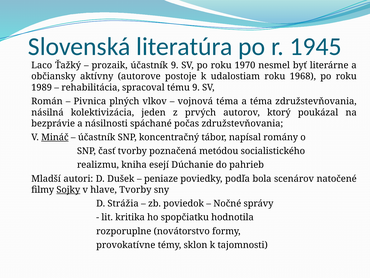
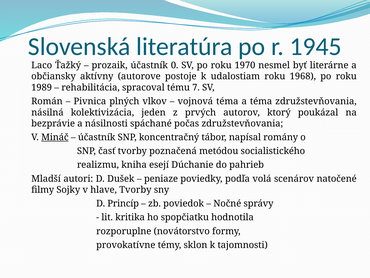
účastník 9: 9 -> 0 (175, 65)
tému 9: 9 -> 7 (196, 87)
bola: bola -> volá (262, 178)
Sojky underline: present -> none (68, 190)
Strážia: Strážia -> Princíp (123, 203)
